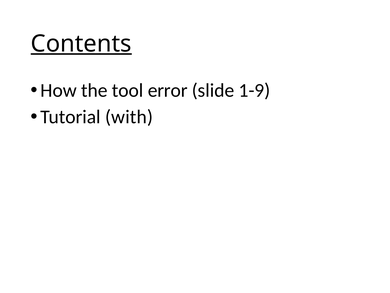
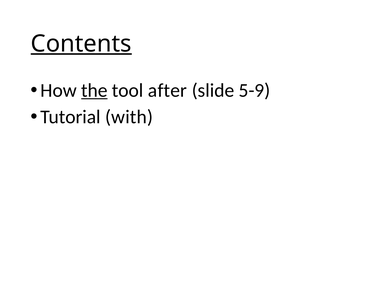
the underline: none -> present (94, 90)
error: error -> after (168, 90)
1-9: 1-9 -> 5-9 (254, 90)
